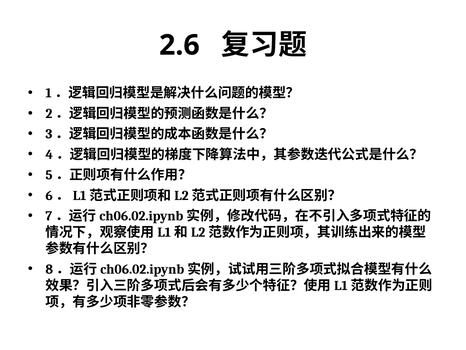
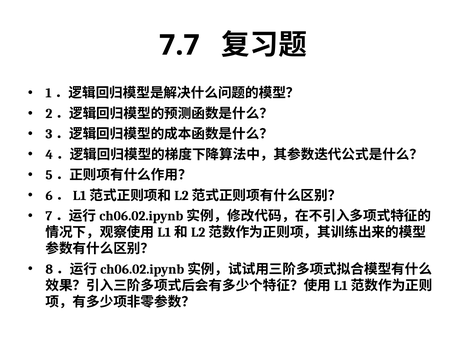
2.6: 2.6 -> 7.7 (179, 45)
